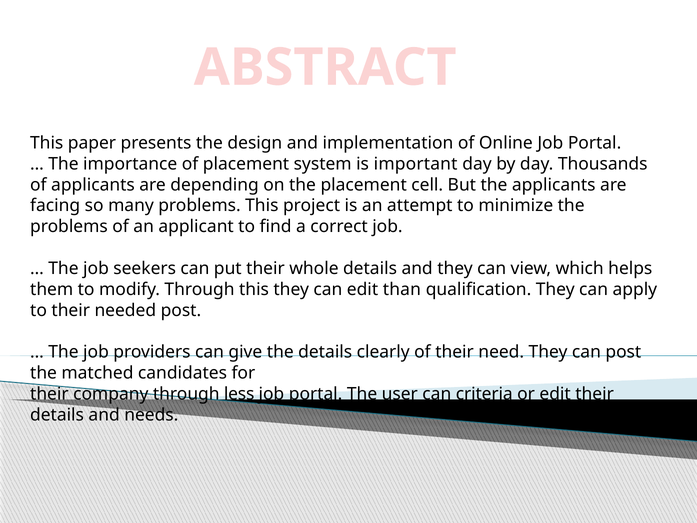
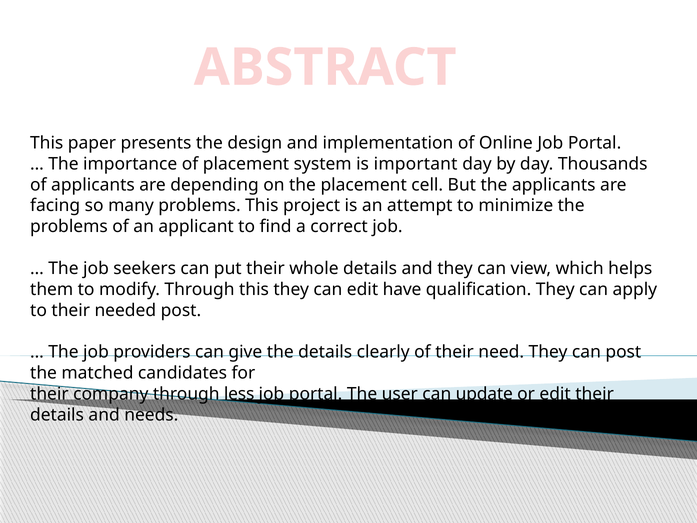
than: than -> have (402, 289)
criteria: criteria -> update (484, 394)
